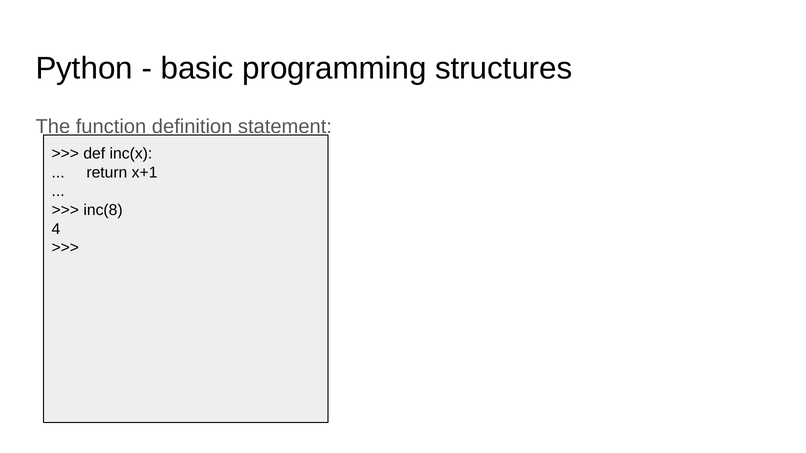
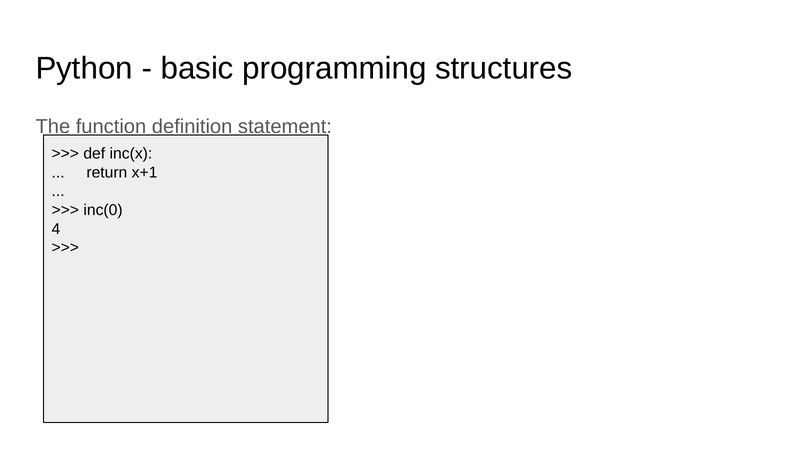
inc(8: inc(8 -> inc(0 (103, 210)
